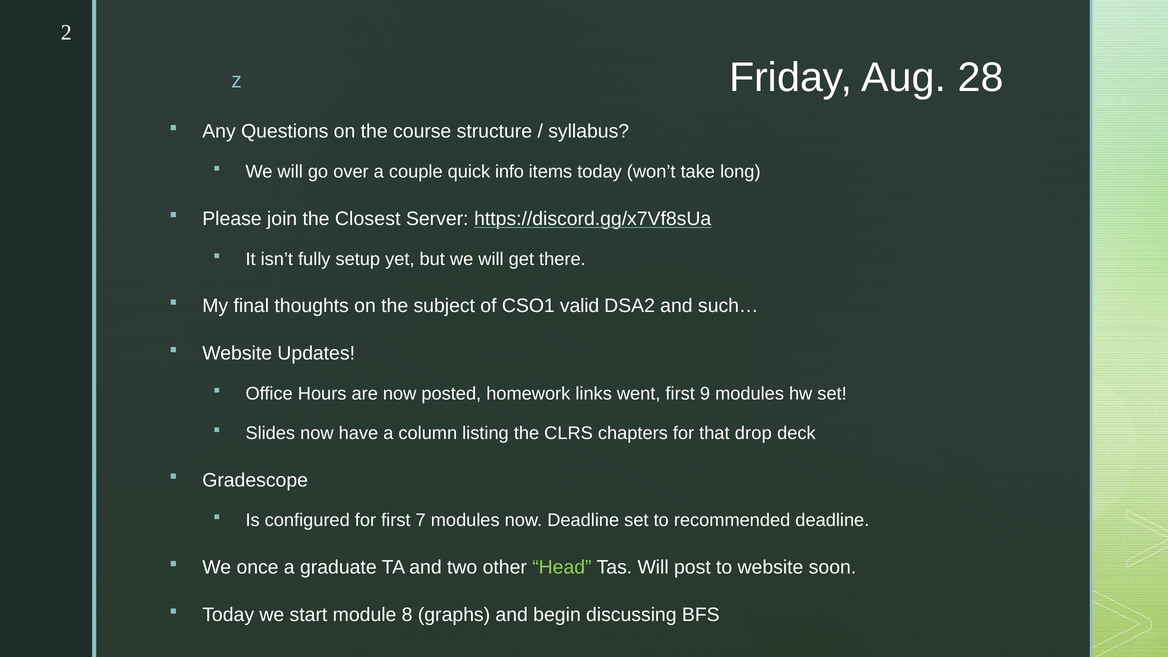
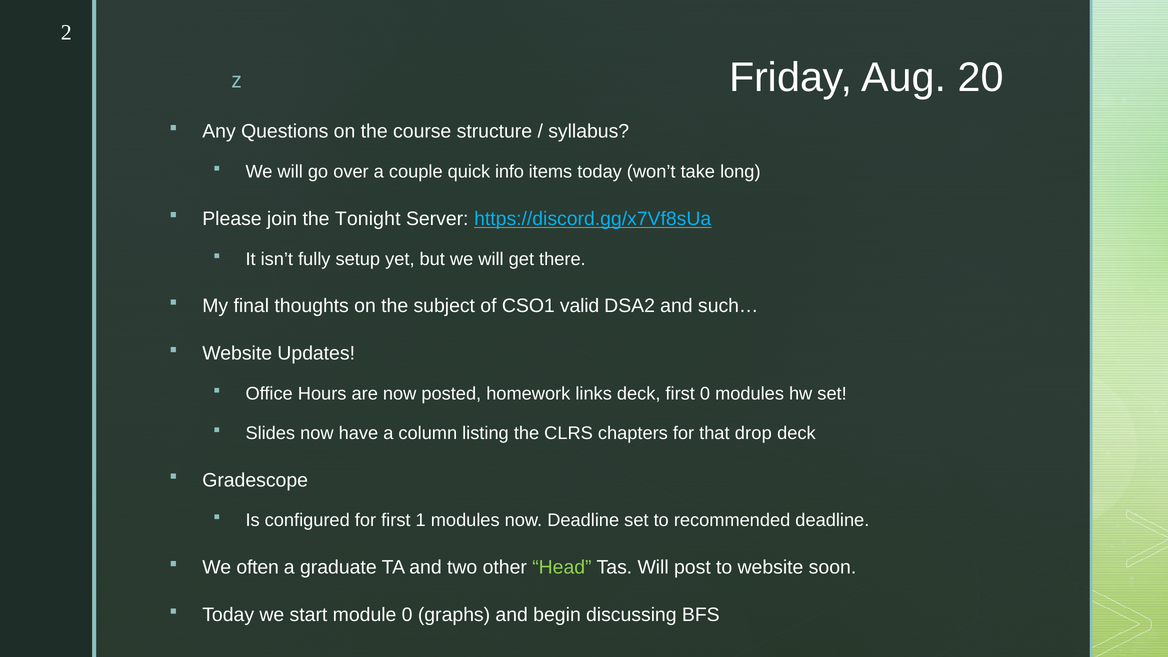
28: 28 -> 20 (981, 78)
Closest: Closest -> Tonight (368, 219)
https://discord.gg/x7Vf8sUa colour: white -> light blue (593, 219)
links went: went -> deck (639, 394)
first 9: 9 -> 0 (705, 394)
7: 7 -> 1 (421, 520)
once: once -> often (258, 567)
module 8: 8 -> 0 (407, 615)
